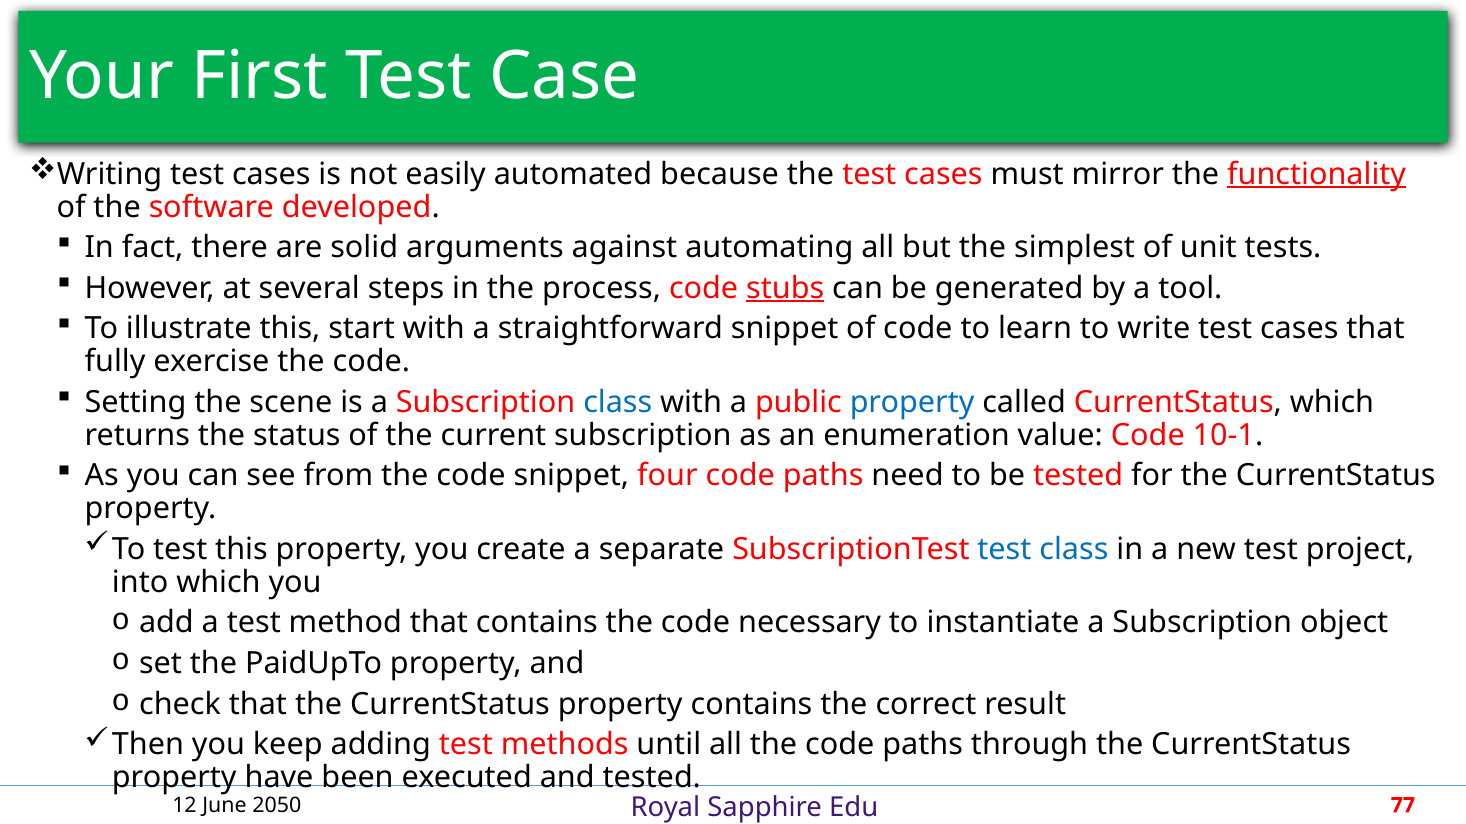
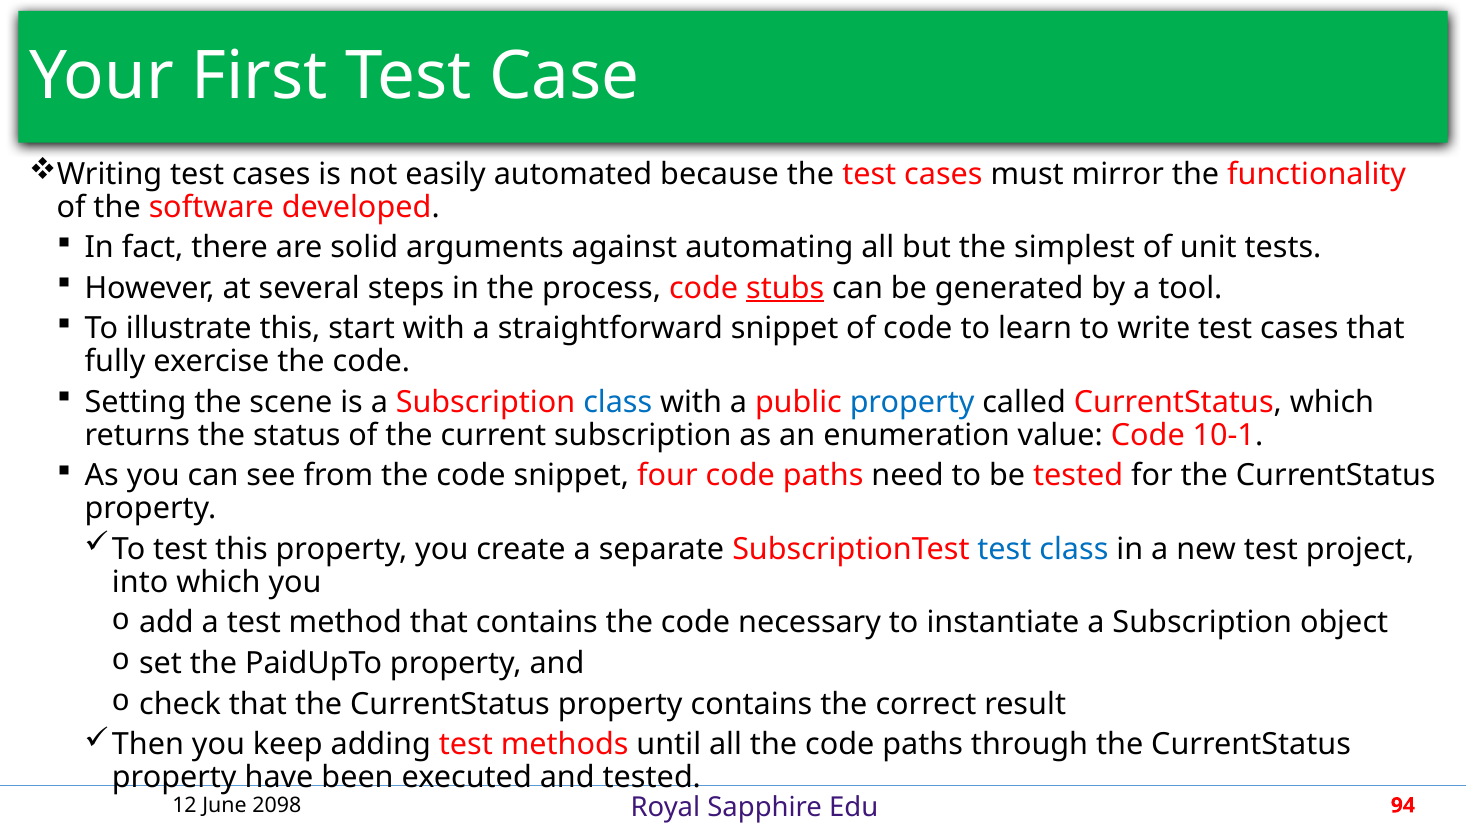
functionality underline: present -> none (1317, 174)
2050: 2050 -> 2098 (277, 806)
77: 77 -> 94 (1403, 806)
